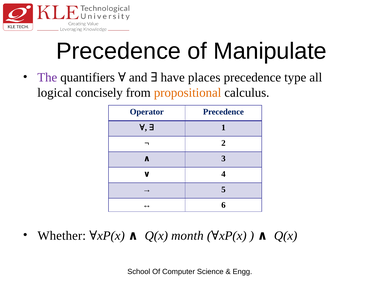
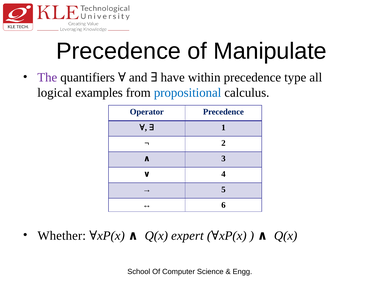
places: places -> within (204, 77)
concisely: concisely -> examples (99, 93)
propositional colour: orange -> blue (188, 93)
month: month -> expert (187, 236)
